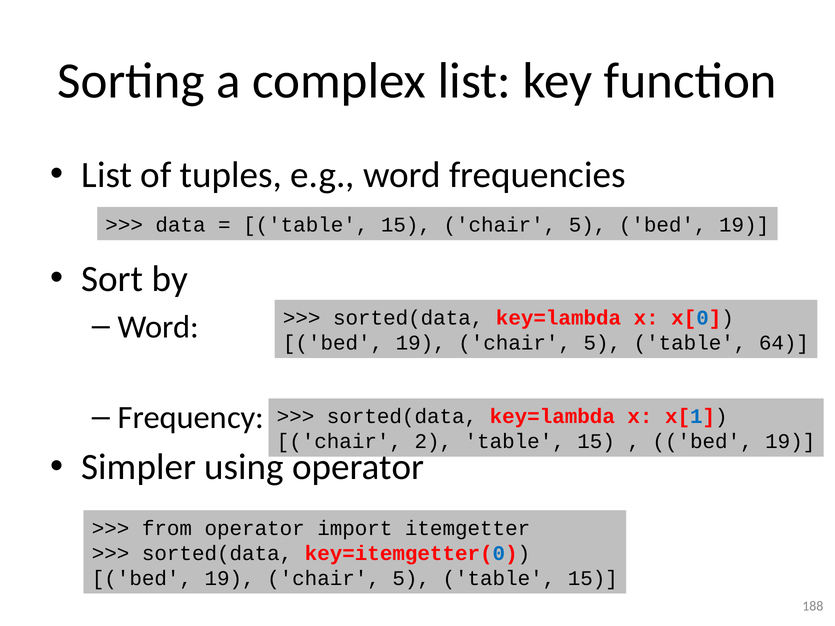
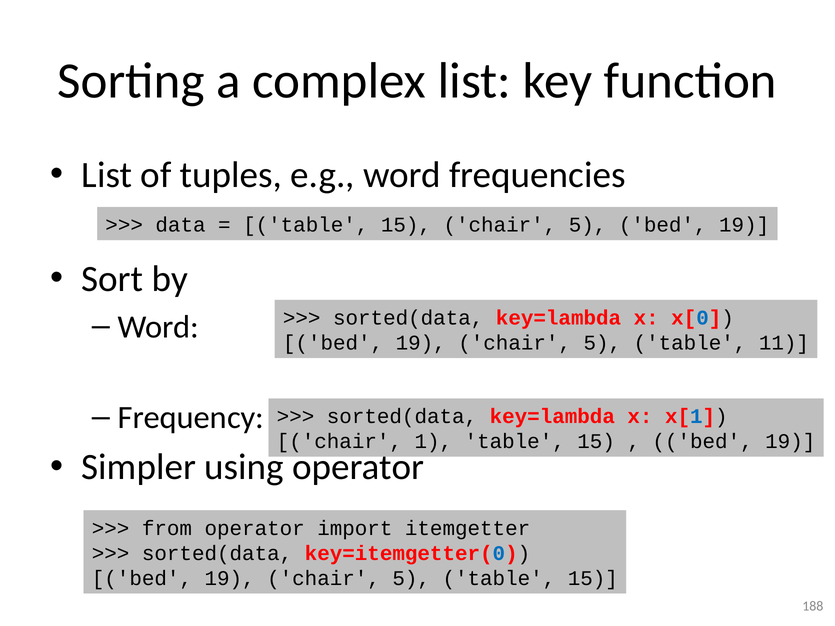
64: 64 -> 11 (784, 343)
2: 2 -> 1 (433, 442)
